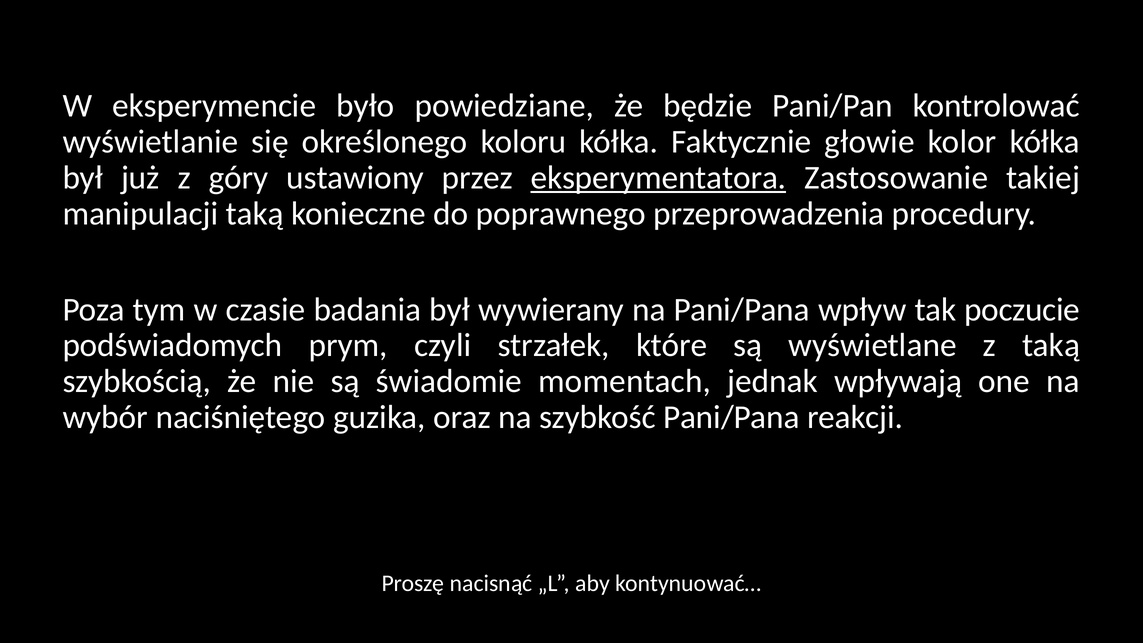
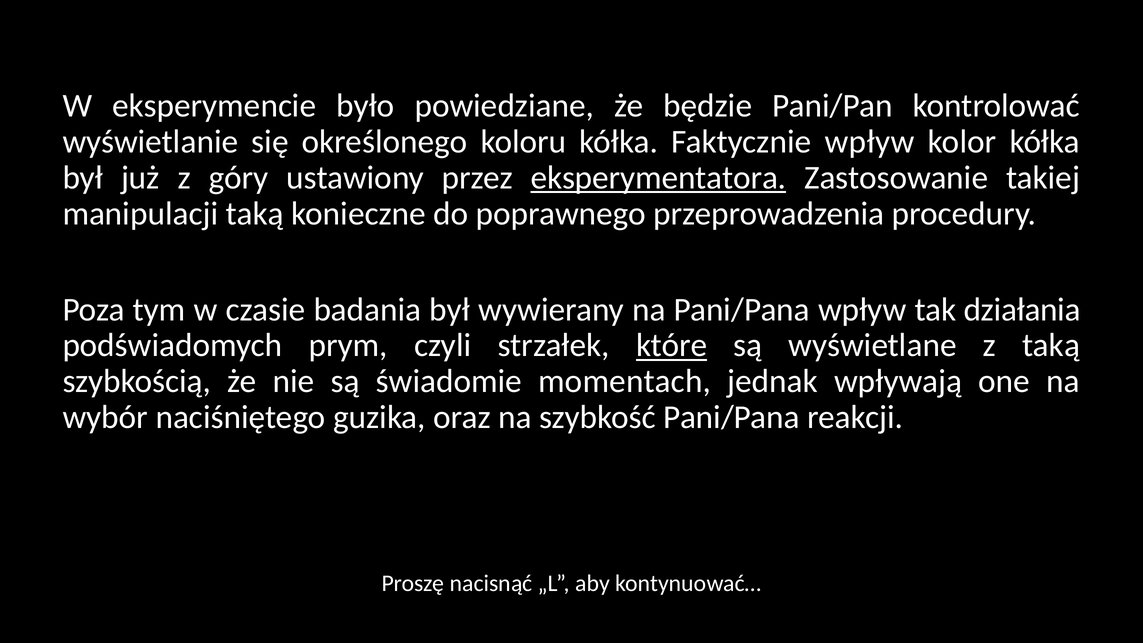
Faktycznie głowie: głowie -> wpływ (870, 142)
poczucie: poczucie -> działania (1022, 309)
które underline: none -> present (672, 345)
